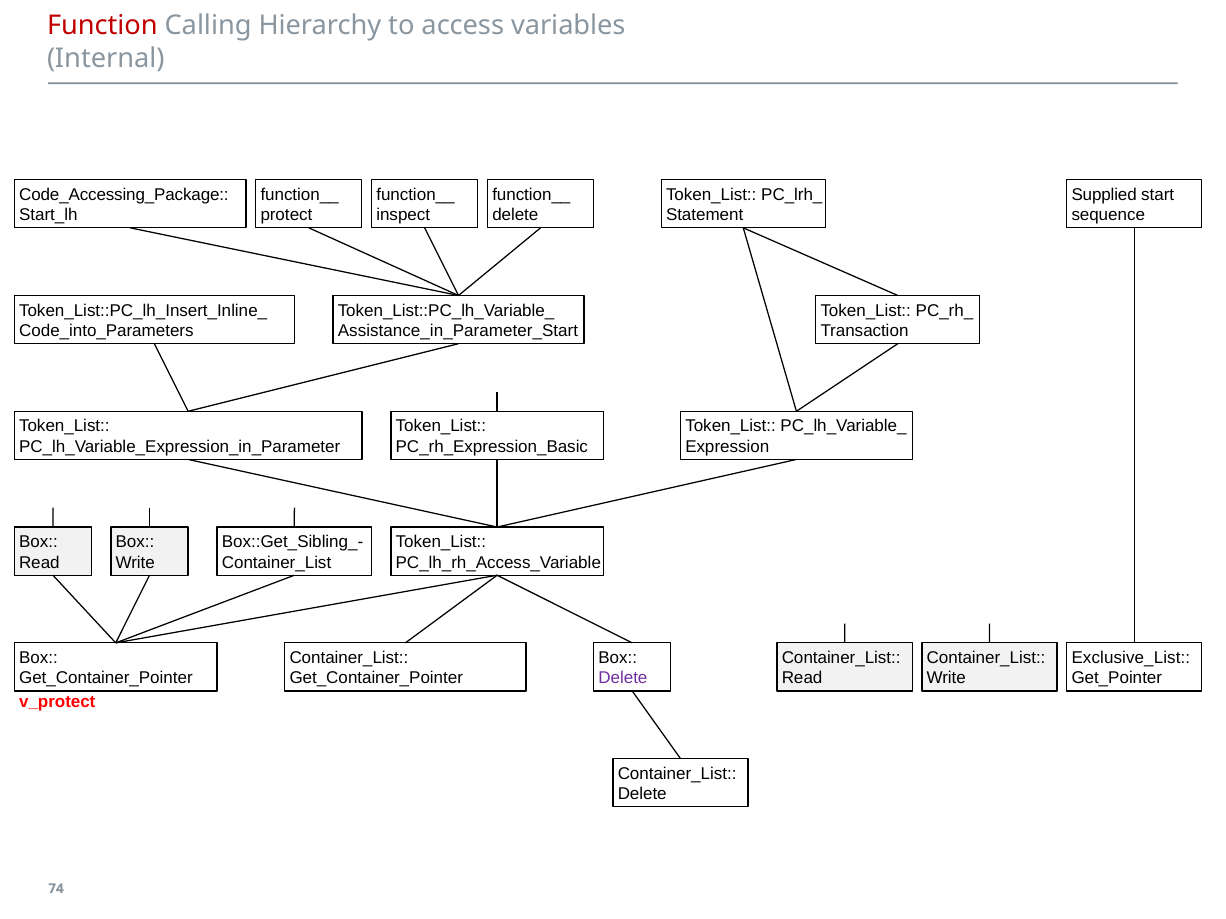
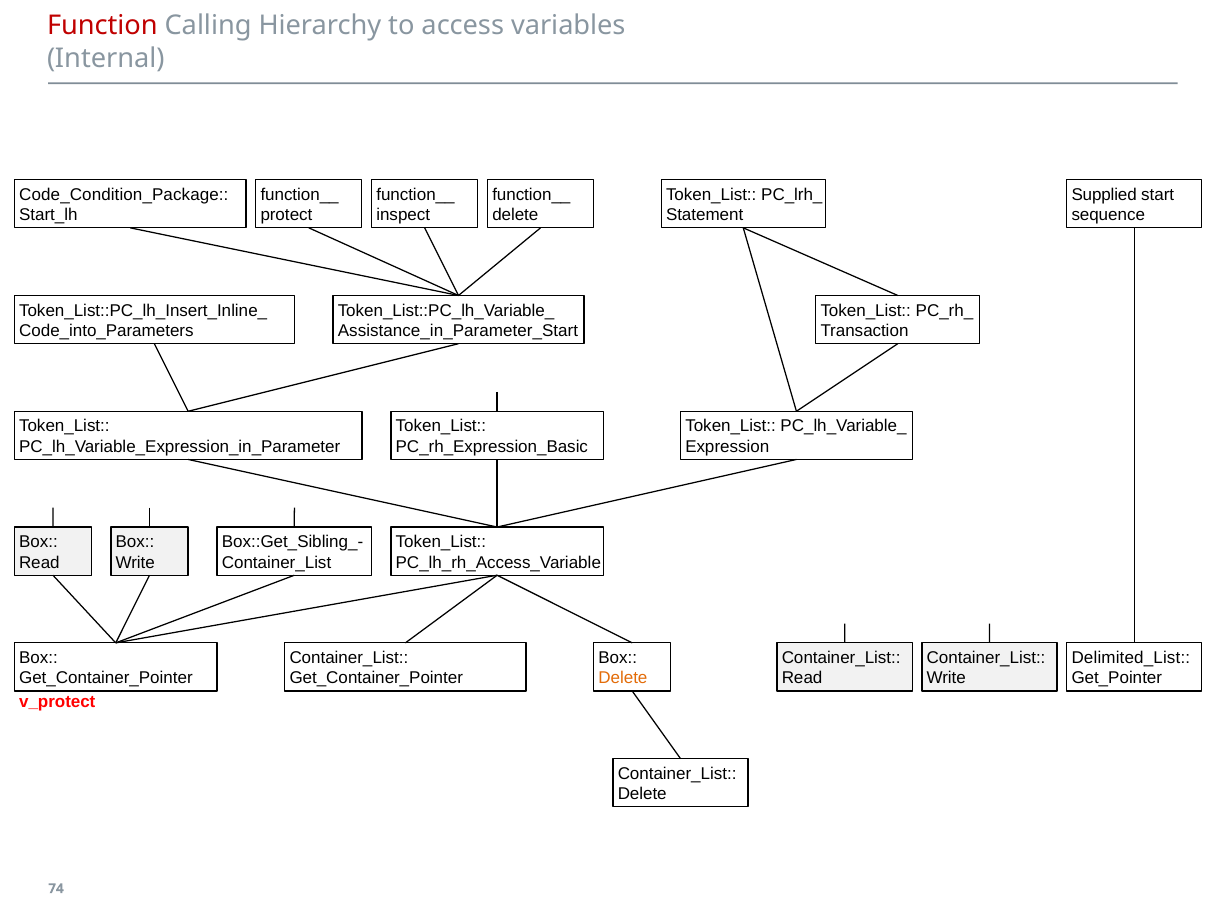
Code_Accessing_Package: Code_Accessing_Package -> Code_Condition_Package (124, 195)
Exclusive_List: Exclusive_List -> Delimited_List (1131, 658)
Delete colour: purple -> orange (623, 679)
